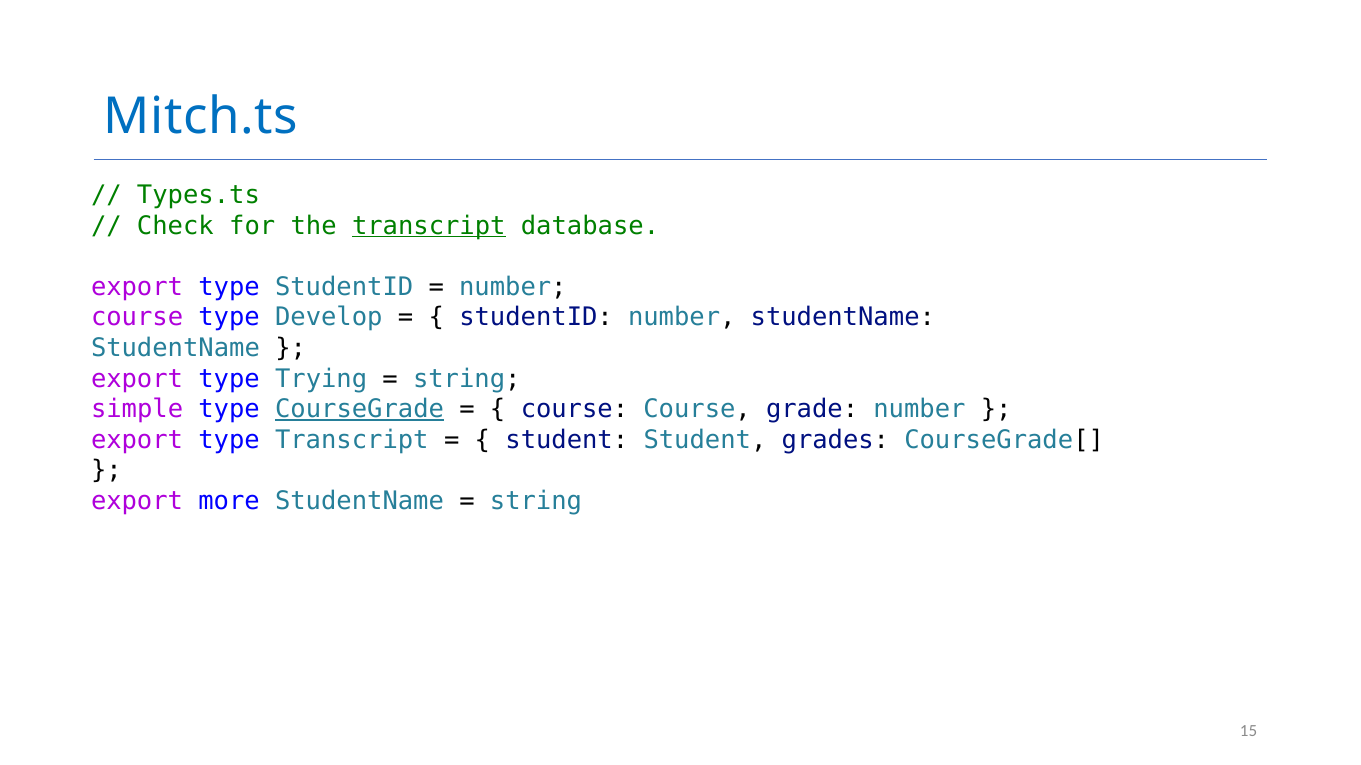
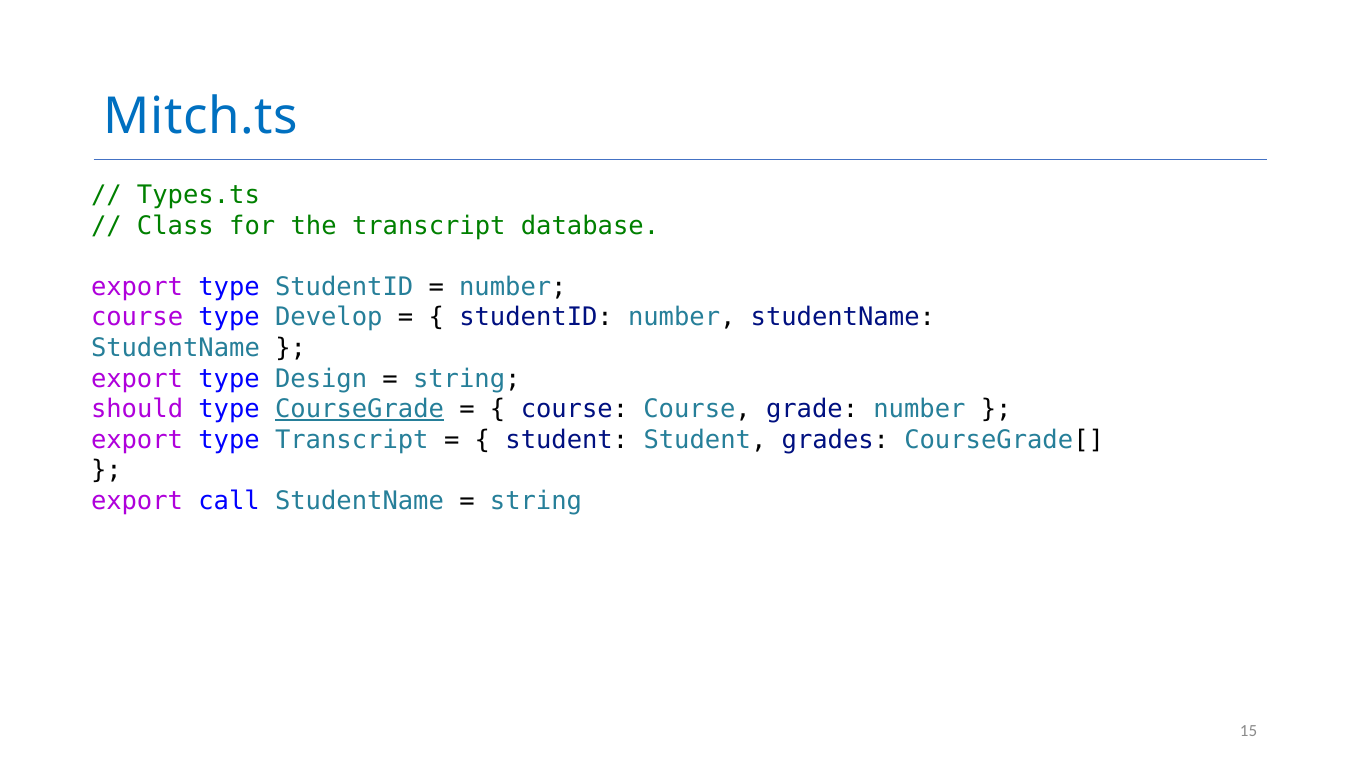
Check: Check -> Class (175, 226)
transcript underline: present -> none (429, 226)
Trying: Trying -> Design (321, 379)
simple: simple -> should (137, 410)
more: more -> call (229, 501)
